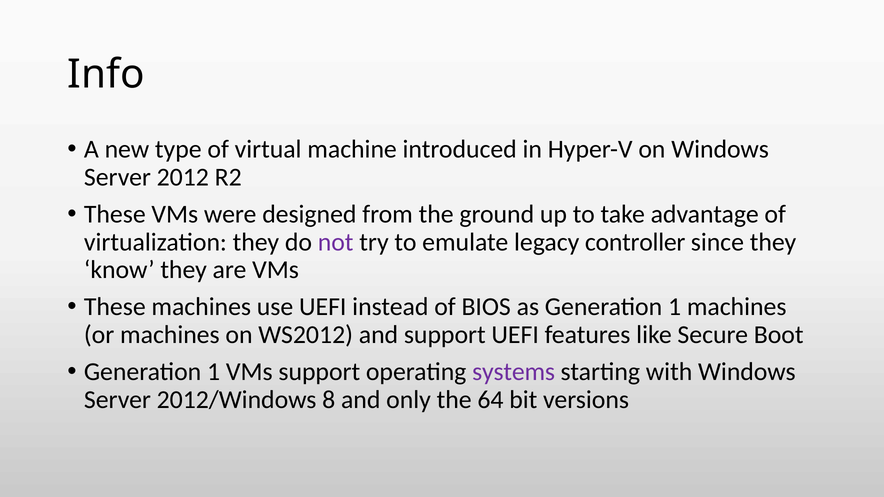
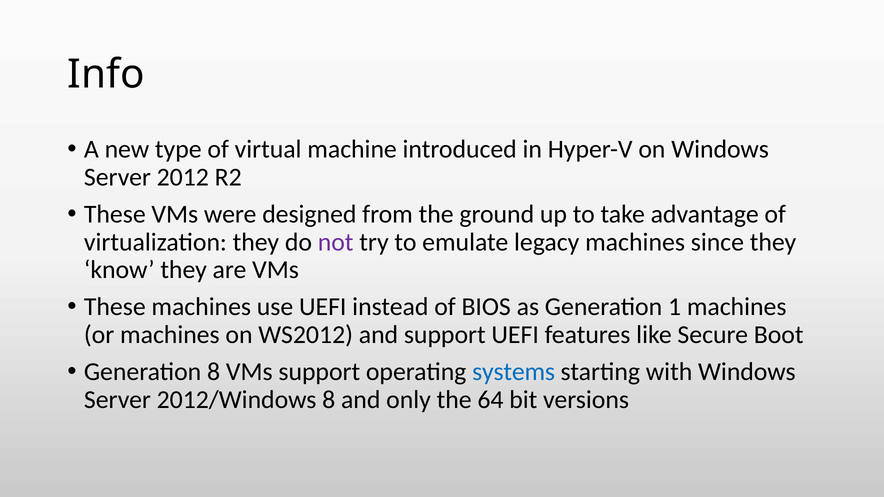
legacy controller: controller -> machines (635, 242)
1: 1 -> 8 (214, 372)
systems colour: purple -> blue (514, 372)
